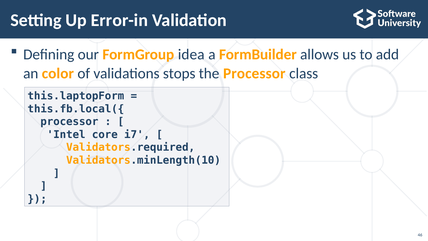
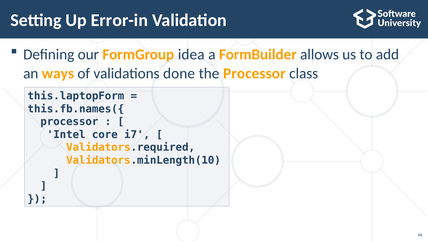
color: color -> ways (58, 73)
stops: stops -> done (179, 73)
this.fb.local({: this.fb.local({ -> this.fb.names({ (76, 109)
